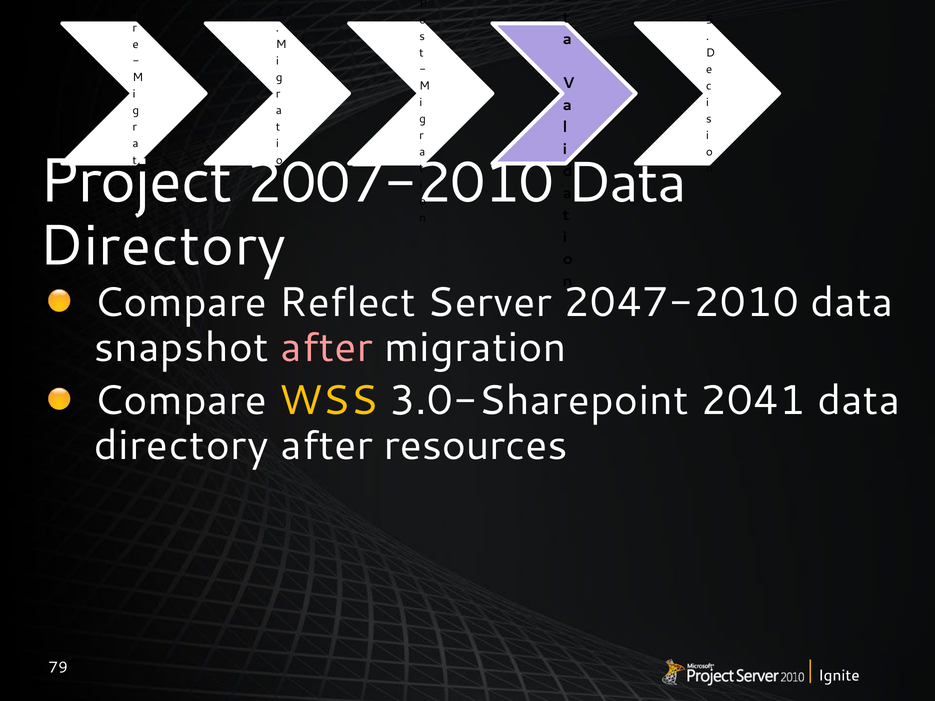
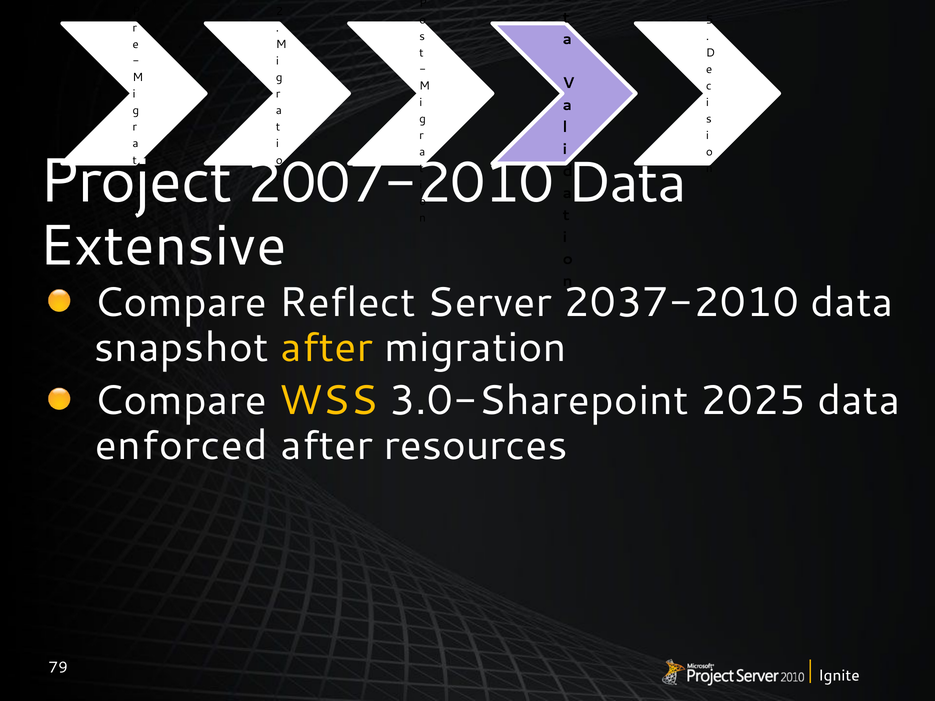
Directory: Directory -> Extensive (163, 246)
2047-2010: 2047-2010 -> 2037-2010 (681, 303)
after colour: pink -> yellow (327, 348)
2041: 2041 -> 2025 (753, 401)
directory: directory -> enforced (181, 446)
